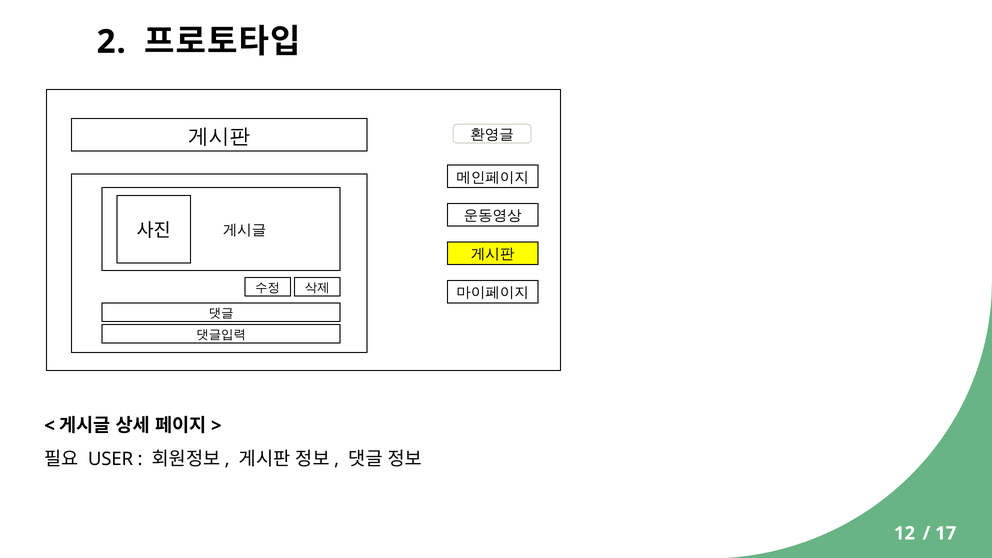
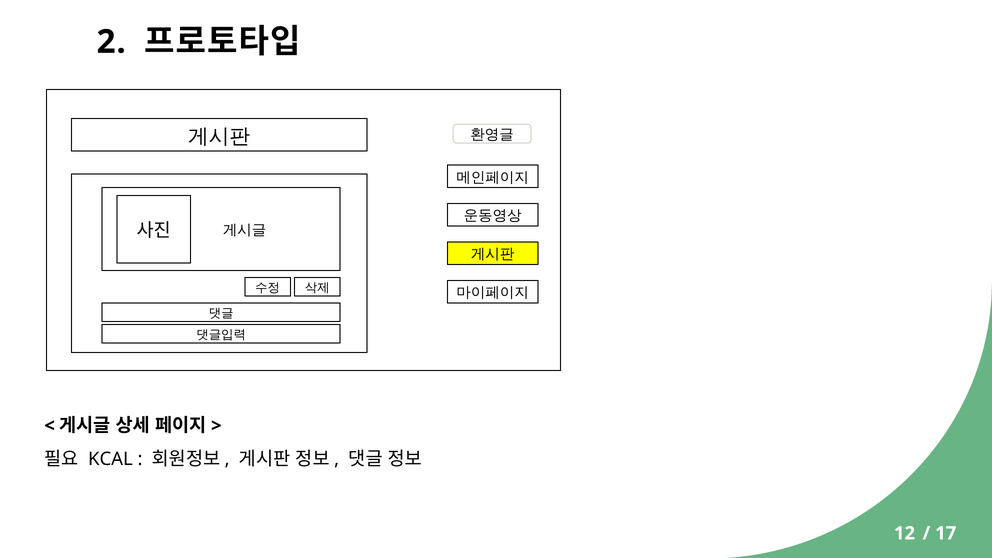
USER: USER -> KCAL (110, 459)
